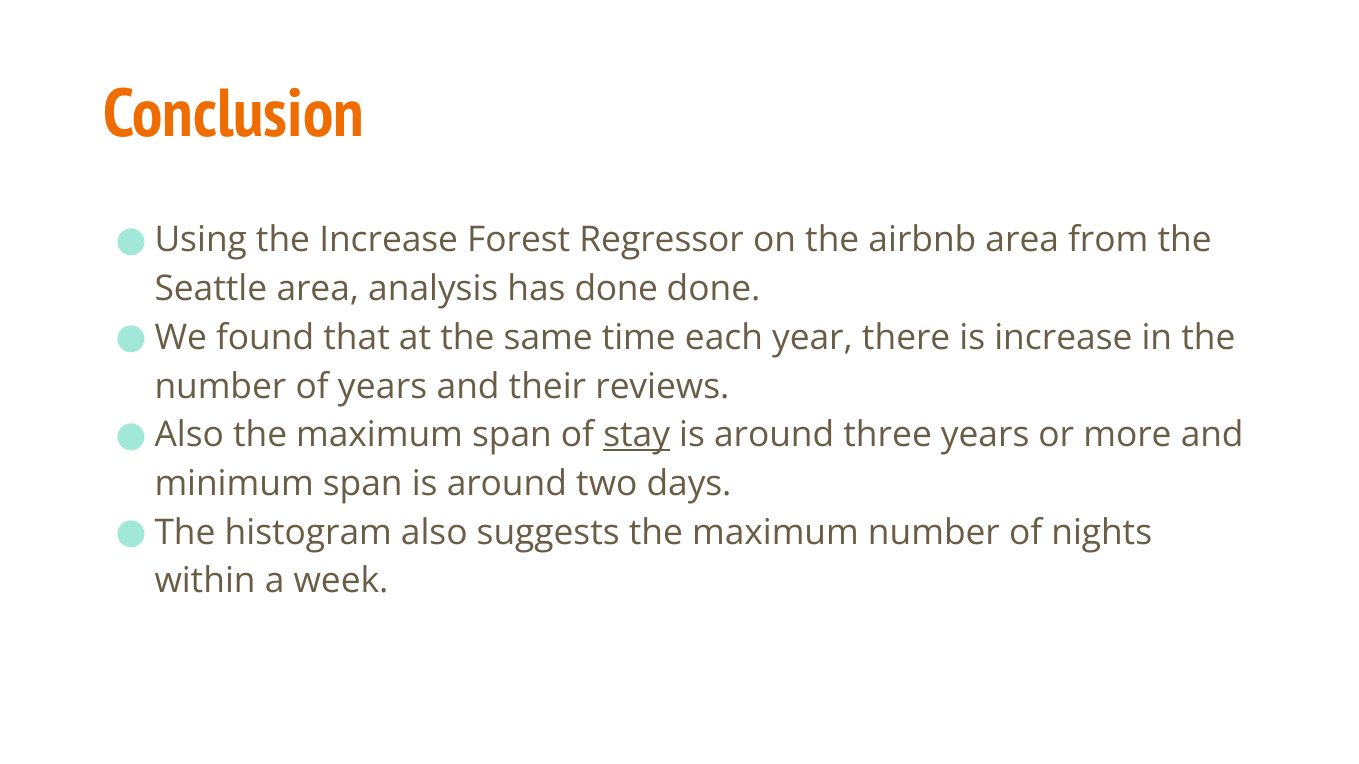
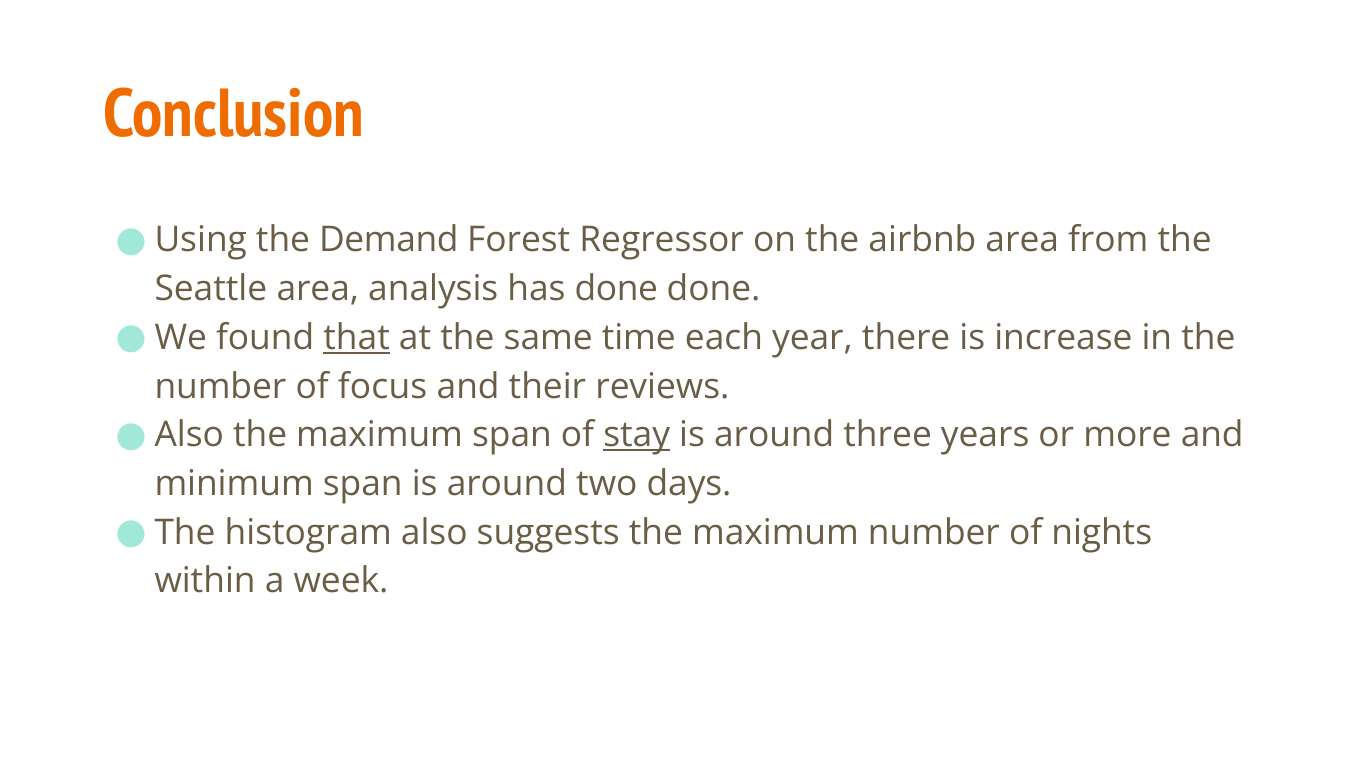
the Increase: Increase -> Demand (389, 240)
that underline: none -> present (357, 338)
of years: years -> focus (383, 387)
